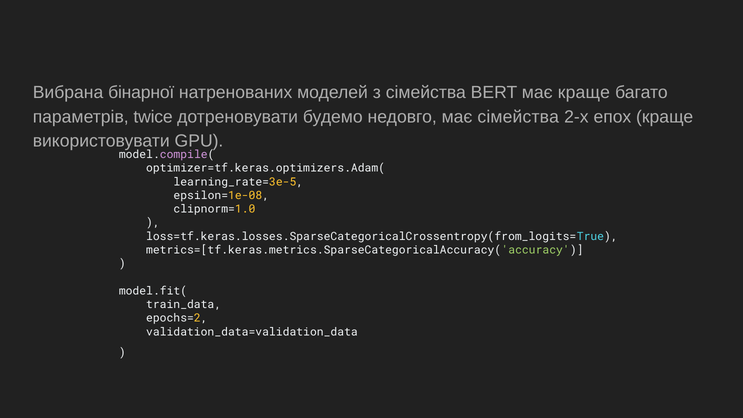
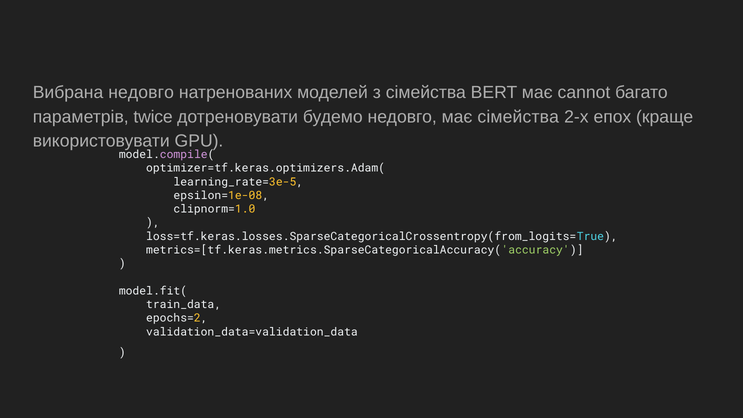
Вибрана бінарної: бінарної -> недовго (141, 93)
має краще: краще -> cannot (584, 93)
